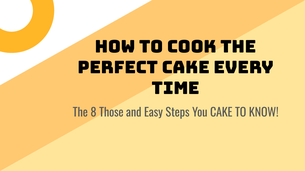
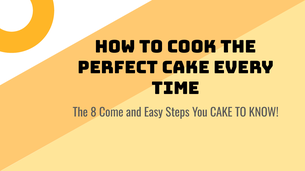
Those: Those -> Come (111, 113)
